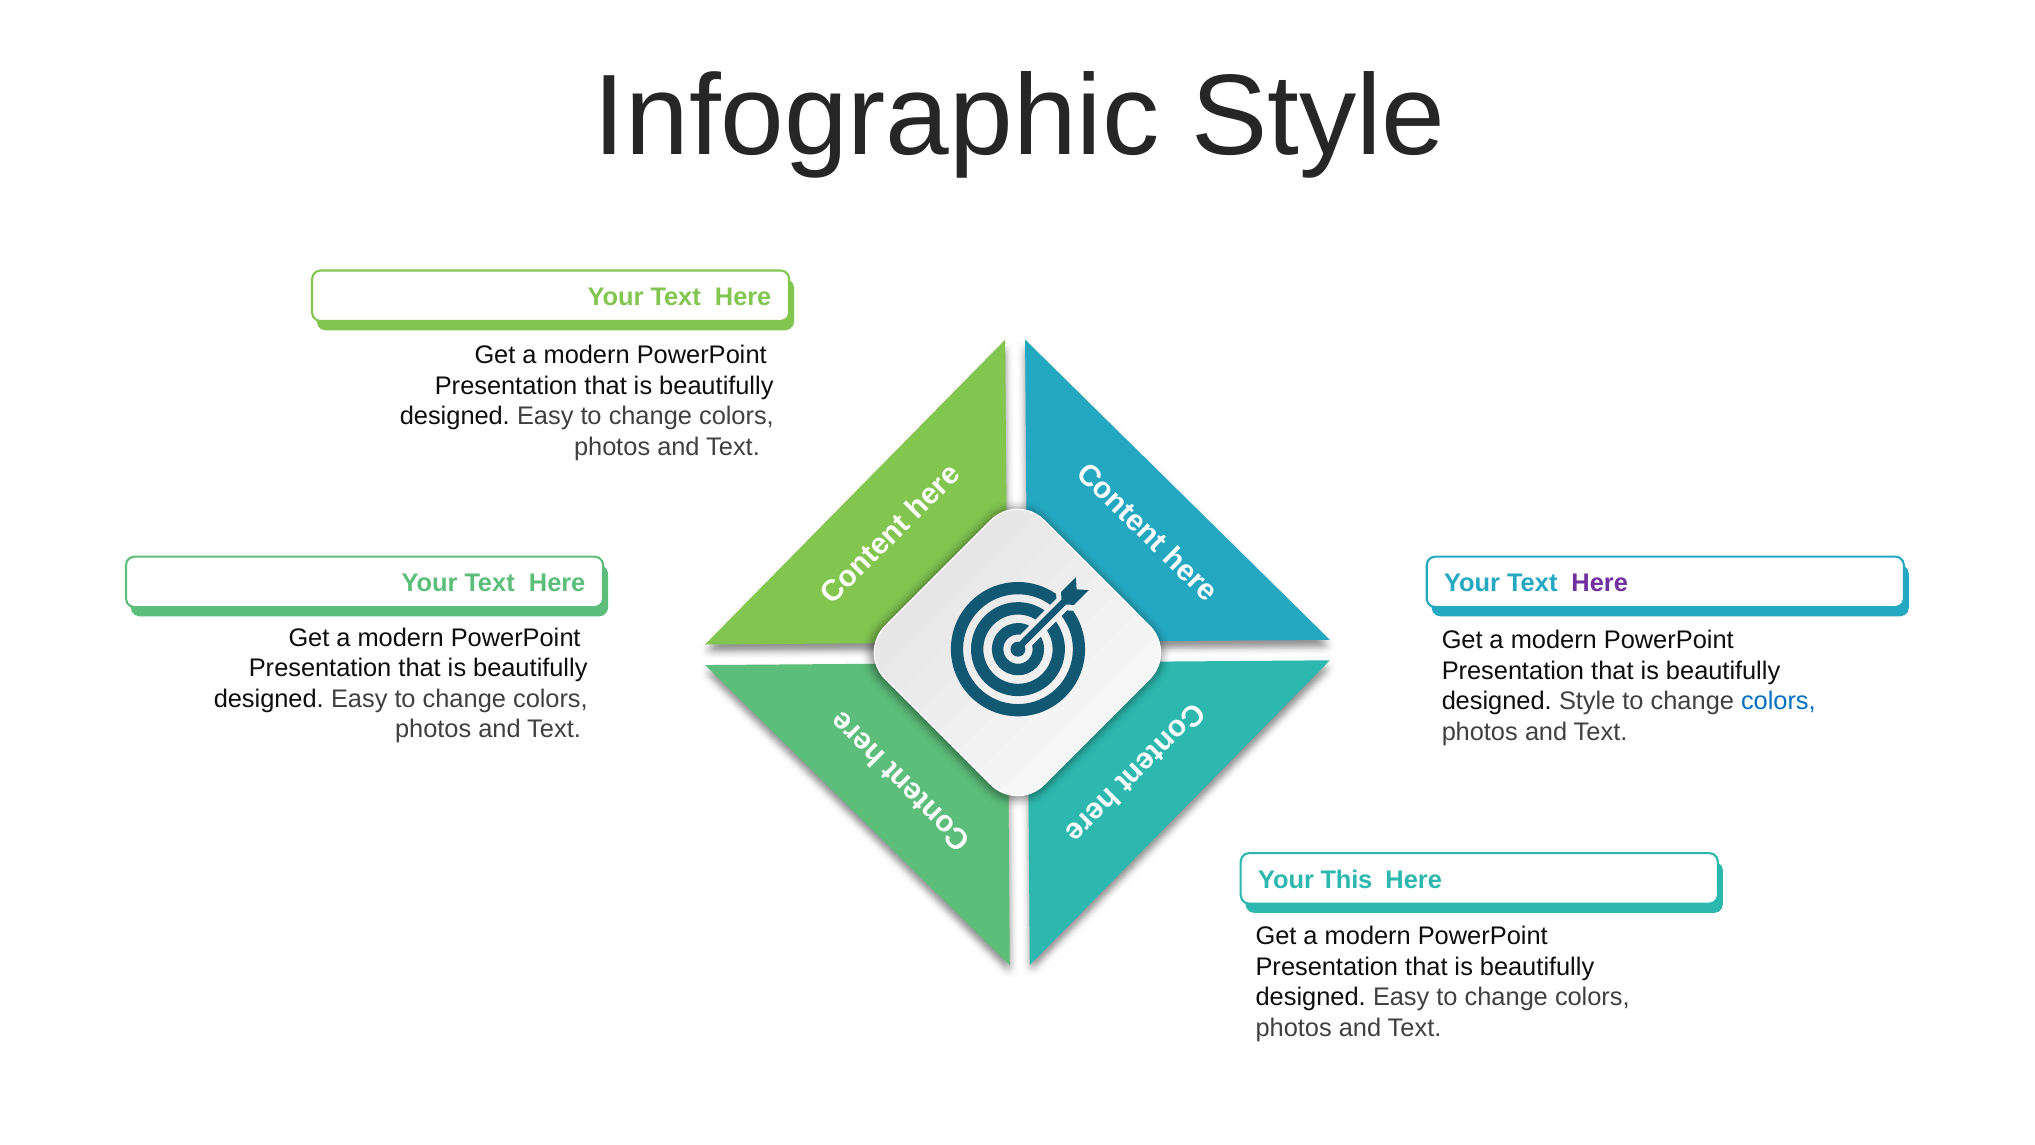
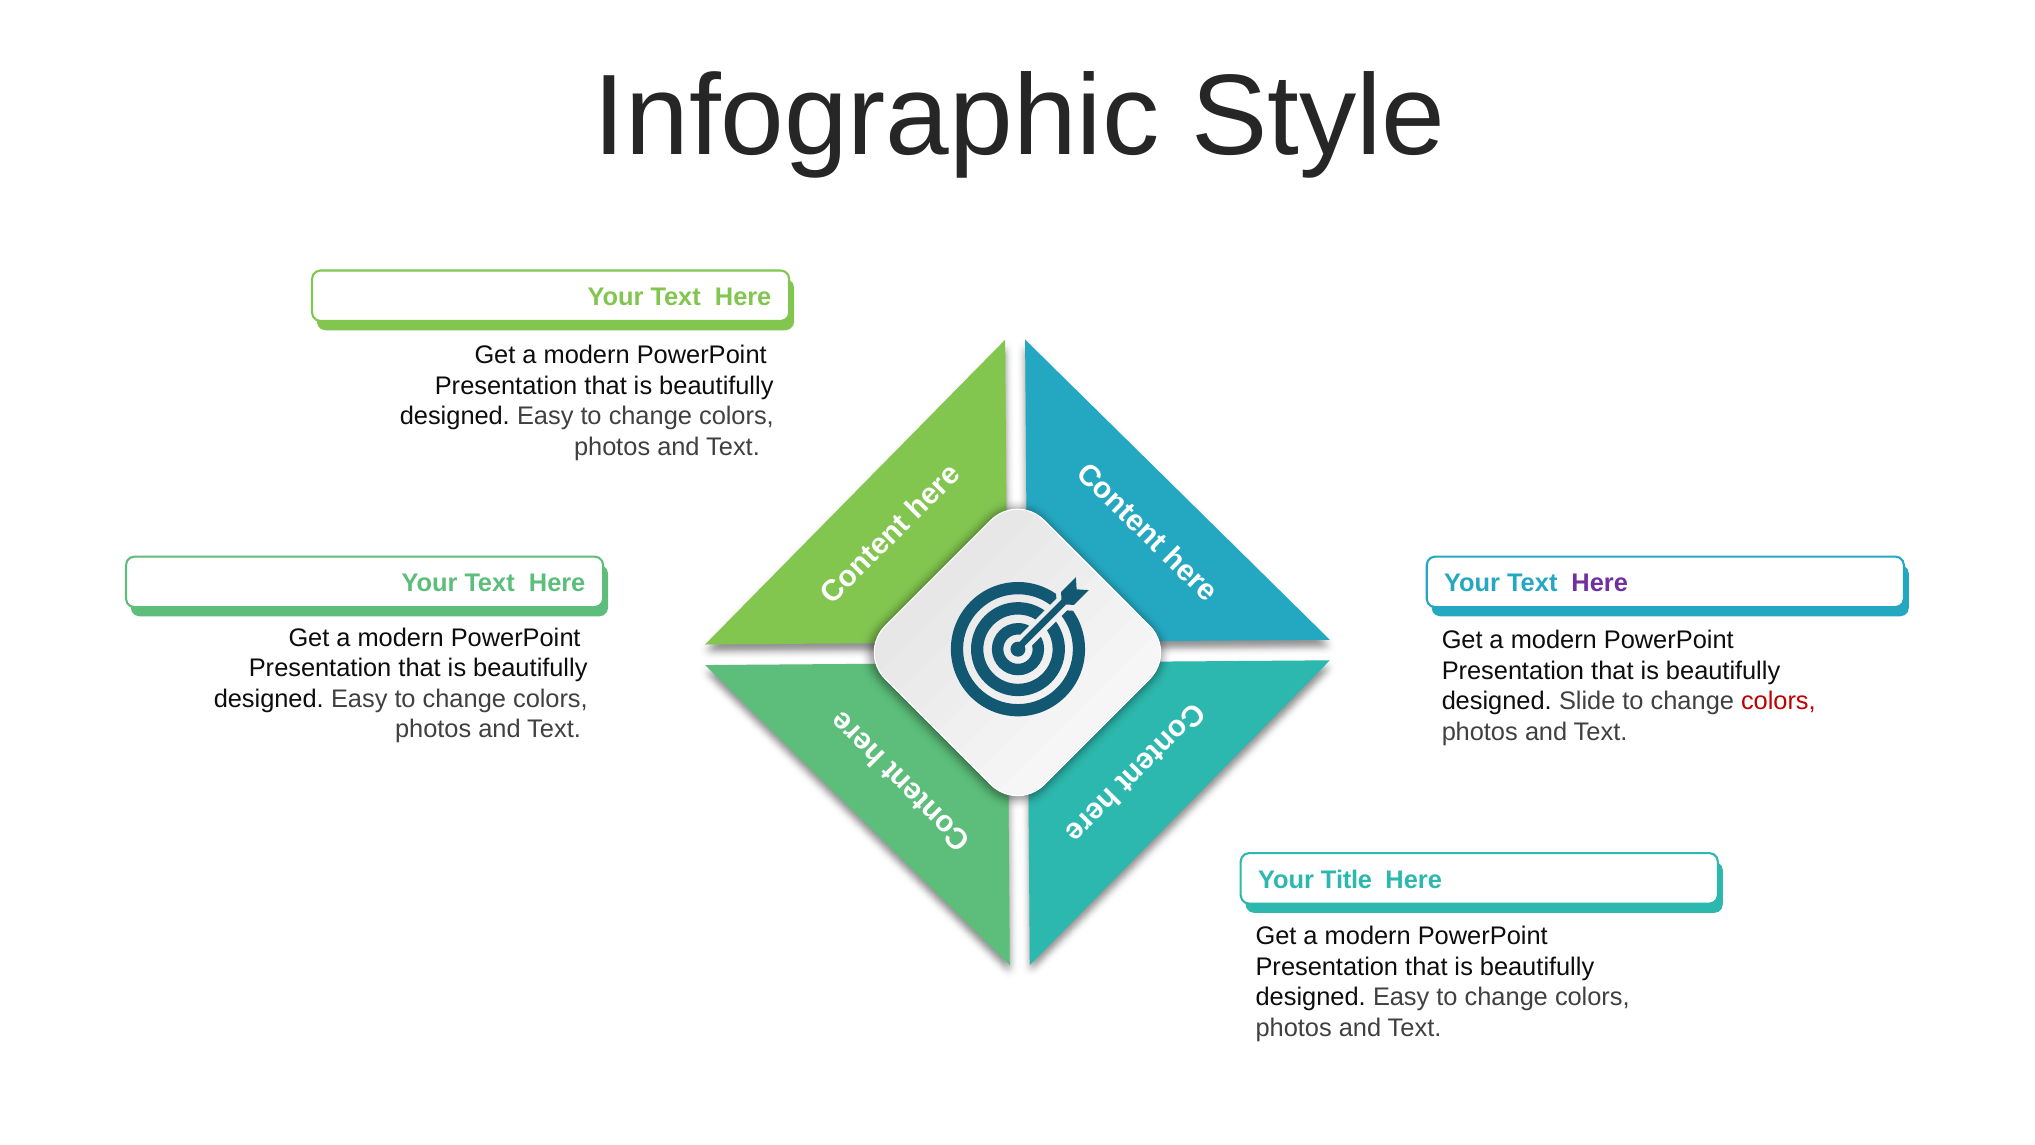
designed Style: Style -> Slide (1587, 701)
colors colour: blue -> red (1778, 701)
This: This -> Title (1346, 880)
